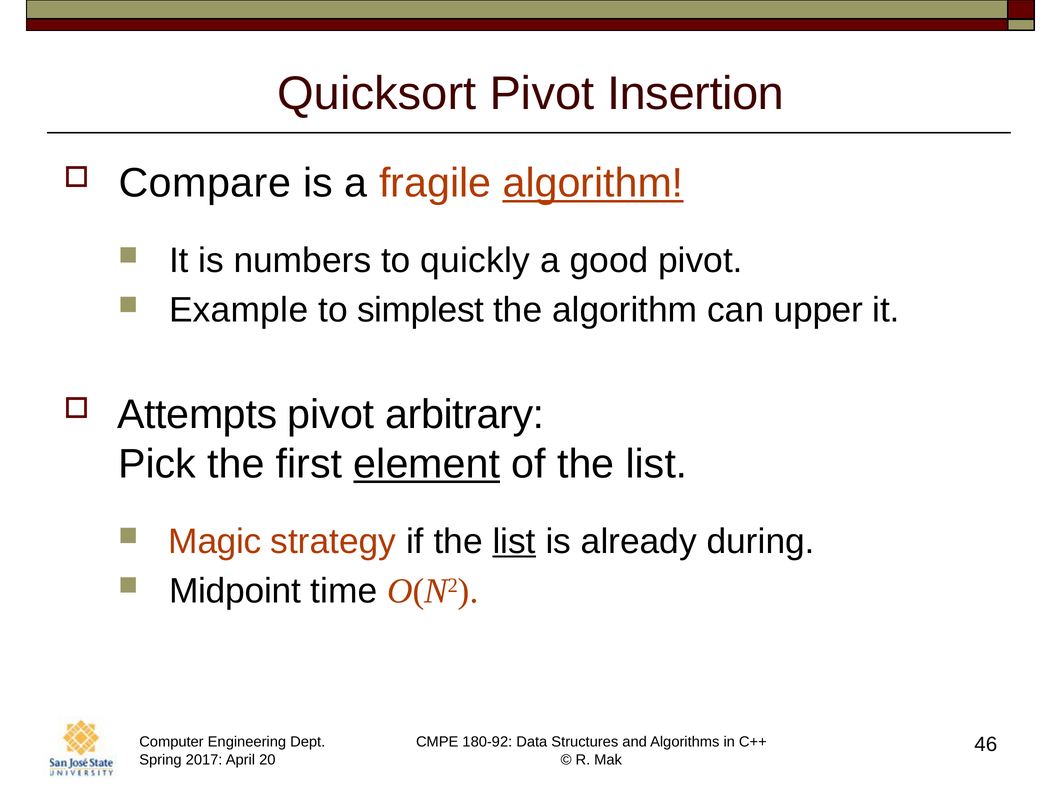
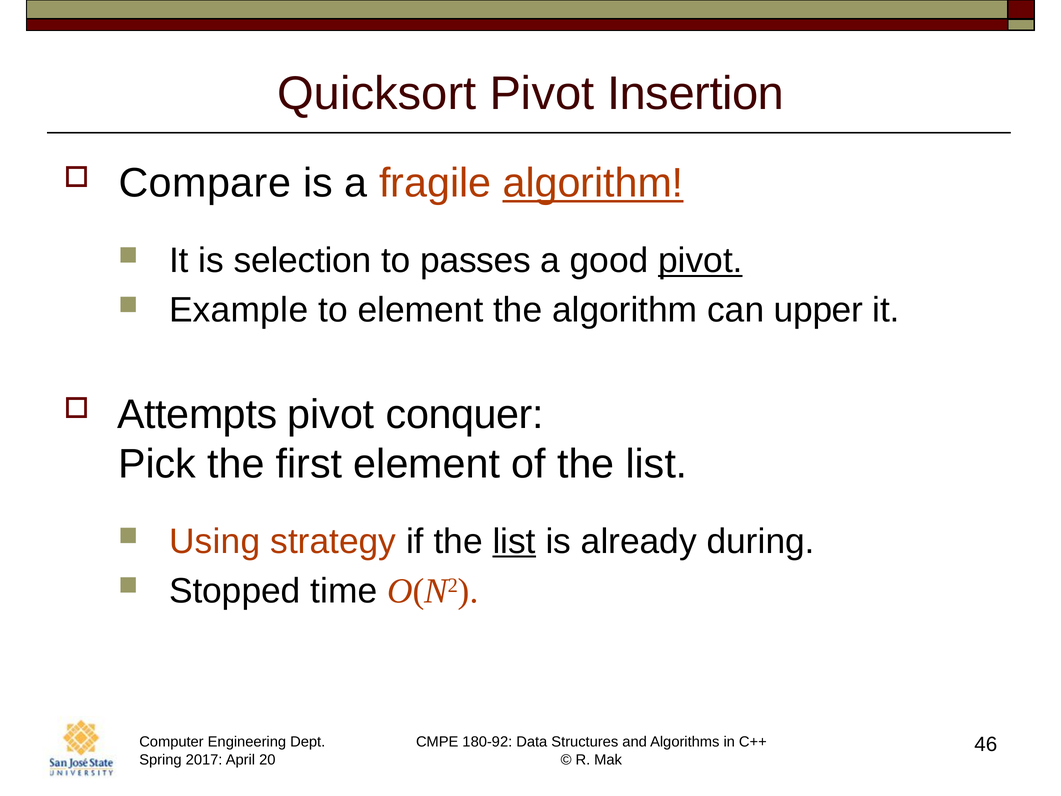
numbers: numbers -> selection (303, 261)
quickly: quickly -> passes (476, 261)
pivot underline: none -> present (700, 261)
to simplest: simplest -> element (420, 310)
arbitrary: arbitrary -> conquer (465, 414)
element underline: present -> none (427, 464)
Magic: Magic -> Using (215, 541)
Midpoint: Midpoint -> Stopped (235, 591)
